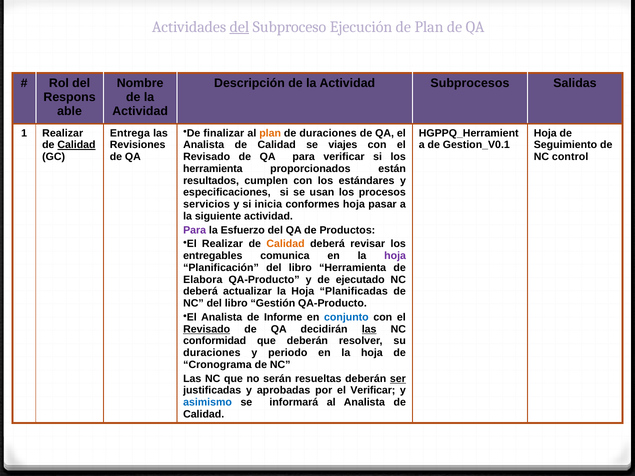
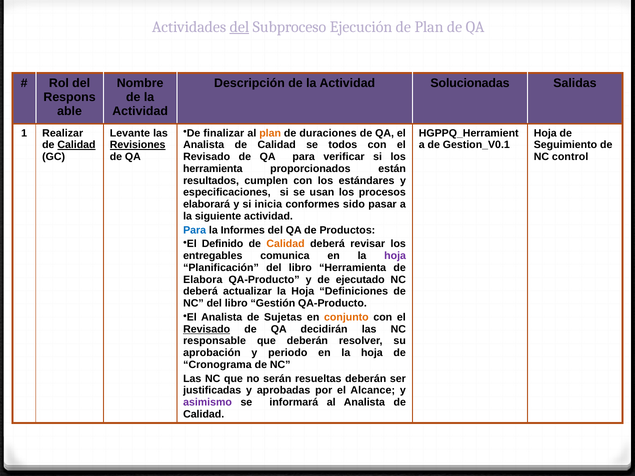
Subprocesos: Subprocesos -> Solucionadas (470, 83)
Entrega: Entrega -> Levante (130, 133)
Revisiones underline: none -> present (138, 145)
viajes: viajes -> todos (343, 145)
servicios: servicios -> elaborará (207, 204)
conformes hoja: hoja -> sido (354, 204)
Para colour: purple -> blue (195, 230)
Esfuerzo: Esfuerzo -> Informes (243, 230)
El Realizar: Realizar -> Definido (223, 244)
Planificadas: Planificadas -> Definiciones (354, 292)
Informe: Informe -> Sujetas (283, 317)
conjunto colour: blue -> orange (346, 317)
las underline: present -> none (369, 329)
conformidad: conformidad -> responsable (215, 341)
duraciones: duraciones -> aprobación (212, 353)
ser underline: present -> none (398, 379)
el Verificar: Verificar -> Alcance (373, 391)
asimismo colour: blue -> purple (208, 402)
